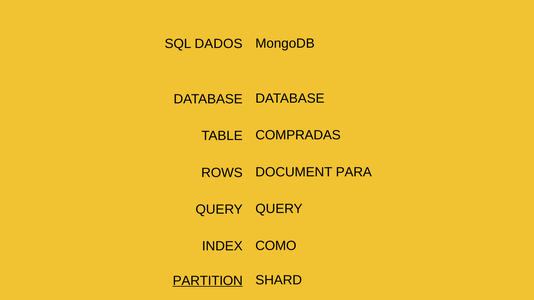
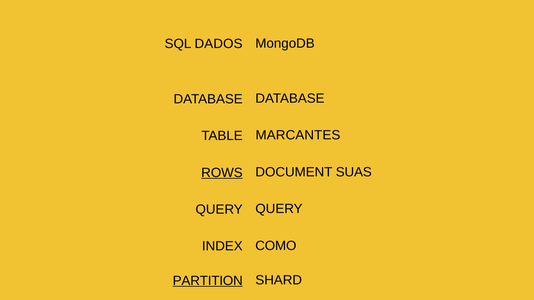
COMPRADAS: COMPRADAS -> MARCANTES (298, 135)
PARA: PARA -> SUAS (354, 172)
ROWS underline: none -> present (222, 173)
